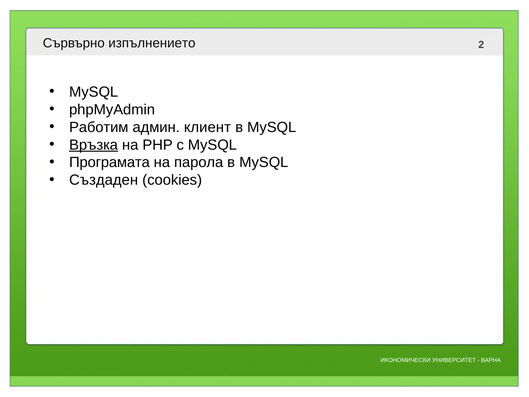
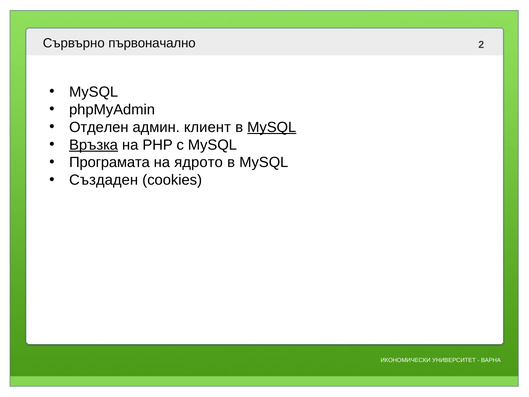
изпълнението: изпълнението -> първоначално (152, 43)
Работим: Работим -> Отделен (99, 127)
MySQL underline: none -> present (272, 127)
парола: парола -> ядрото (199, 162)
